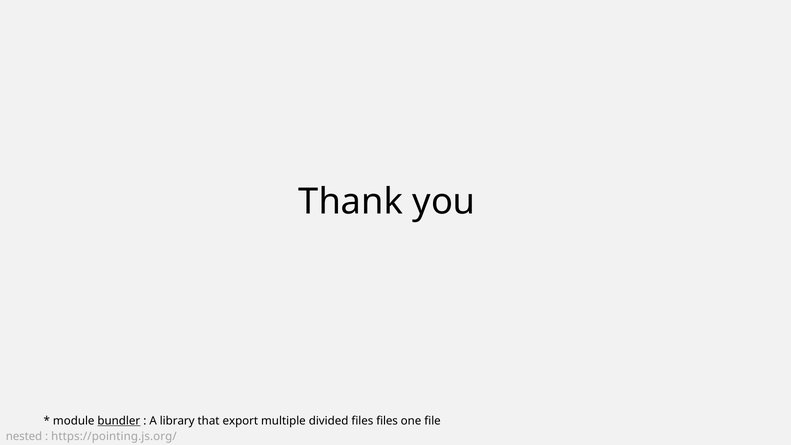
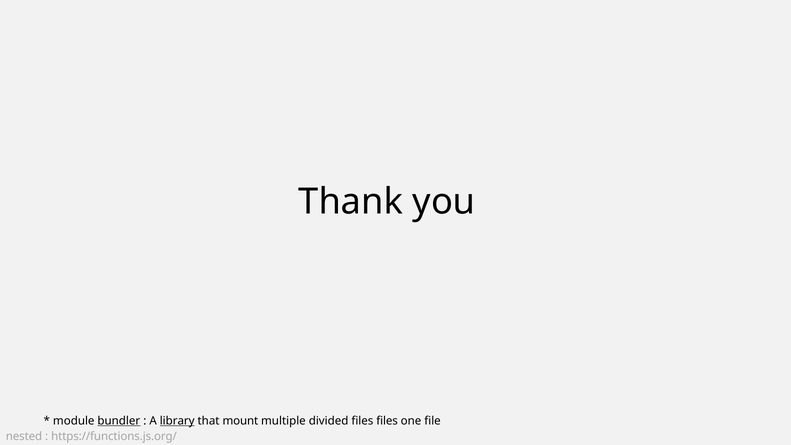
library underline: none -> present (177, 421)
export: export -> mount (240, 421)
https://pointing.js.org/: https://pointing.js.org/ -> https://functions.js.org/ (114, 436)
